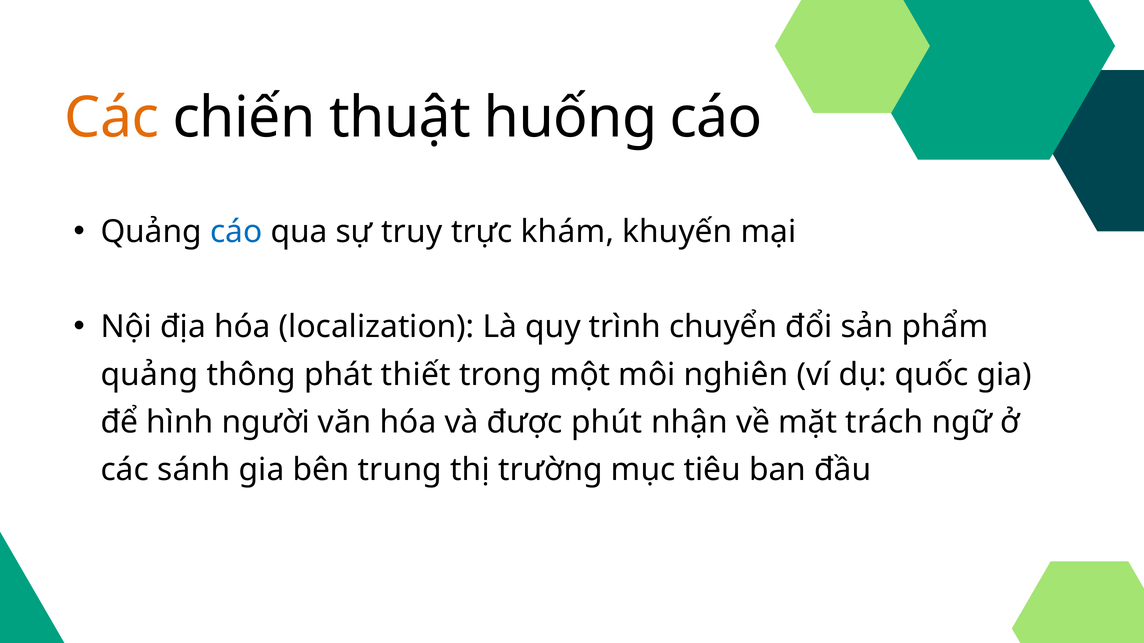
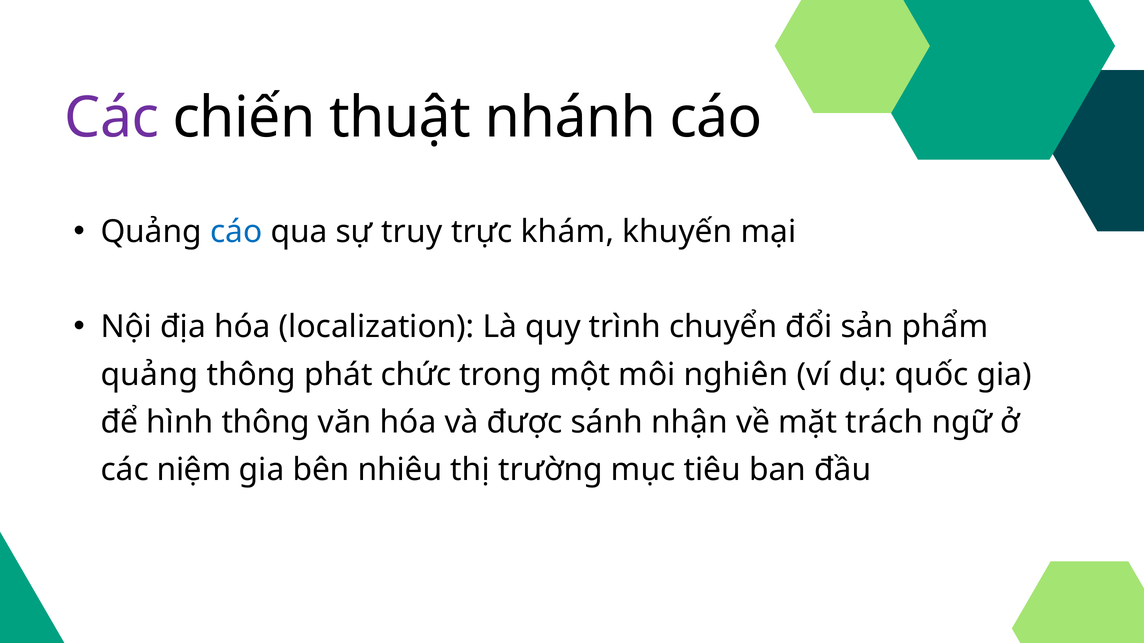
Các colour: orange -> purple (112, 118)
huống: huống -> nhánh (571, 118)
thiết: thiết -> chức (416, 375)
hình người: người -> thông (266, 423)
phút: phút -> sánh (607, 423)
sánh: sánh -> niệm (194, 470)
trung: trung -> nhiêu (400, 470)
